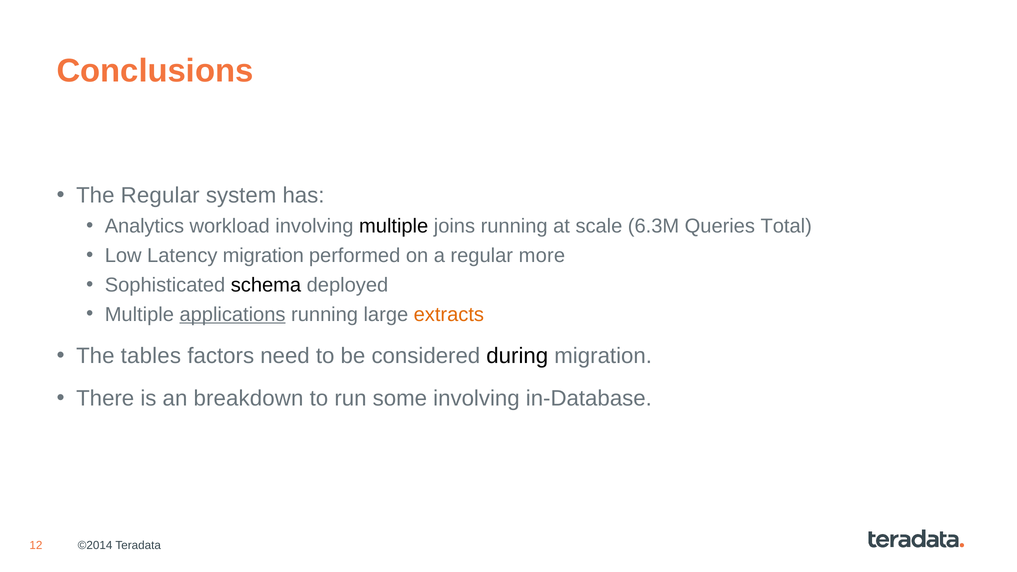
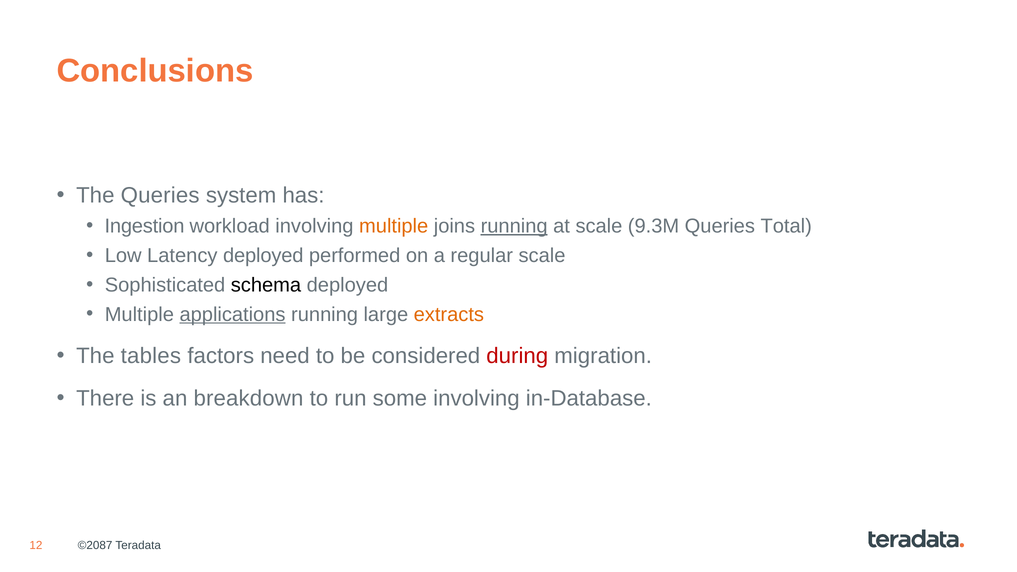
The Regular: Regular -> Queries (160, 196)
Analytics: Analytics -> Ingestion (145, 226)
multiple colour: black -> orange (394, 226)
running underline: none -> present (514, 226)
6.3M: 6.3M -> 9.3M (654, 226)
Latency migration: migration -> deployed (263, 256)
regular more: more -> scale (542, 256)
during colour: black -> red (517, 356)
©2014: ©2014 -> ©2087 (95, 546)
